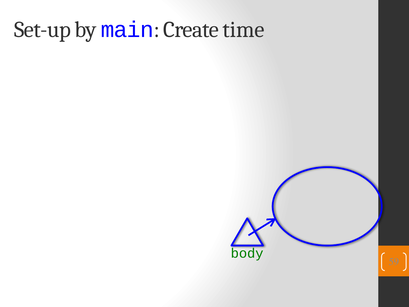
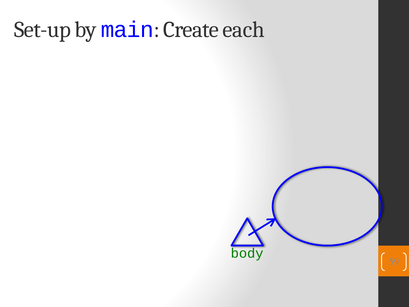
time: time -> each (244, 30)
